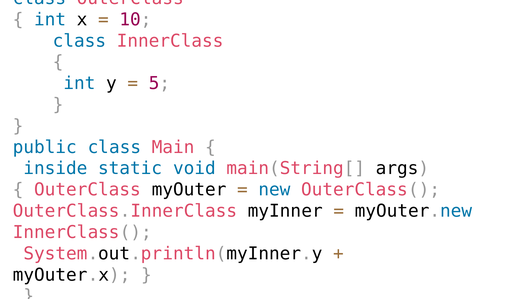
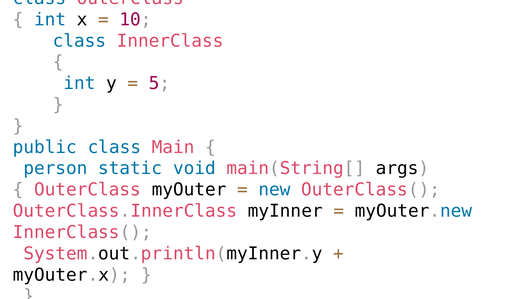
inside: inside -> person (56, 169)
